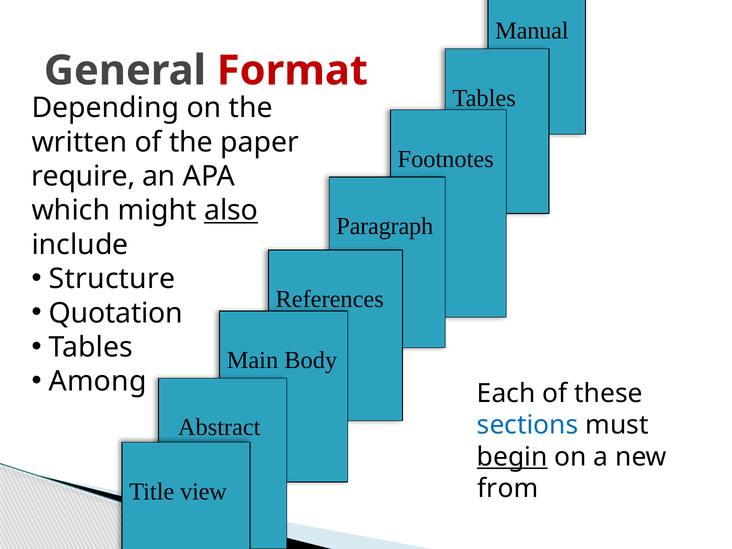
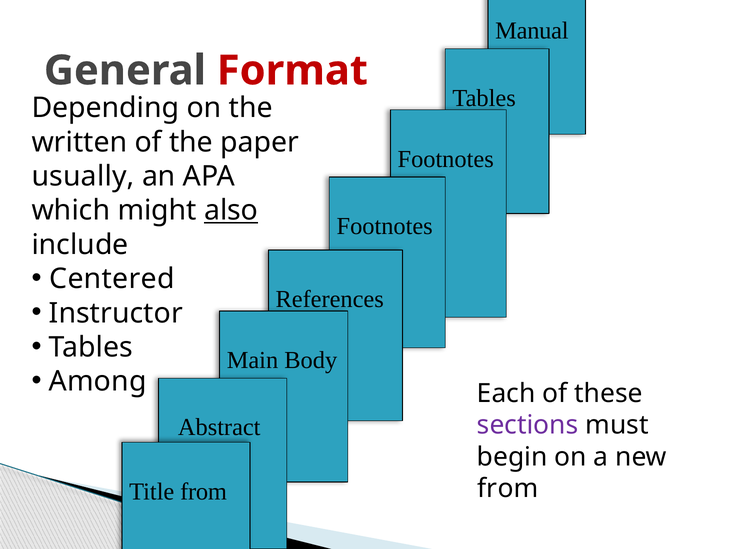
require: require -> usually (83, 176)
Paragraph: Paragraph -> Footnotes (385, 226)
Structure: Structure -> Centered (112, 279)
Quotation: Quotation -> Instructor (116, 313)
sections colour: blue -> purple (528, 425)
begin underline: present -> none (512, 457)
Title view: view -> from (204, 492)
